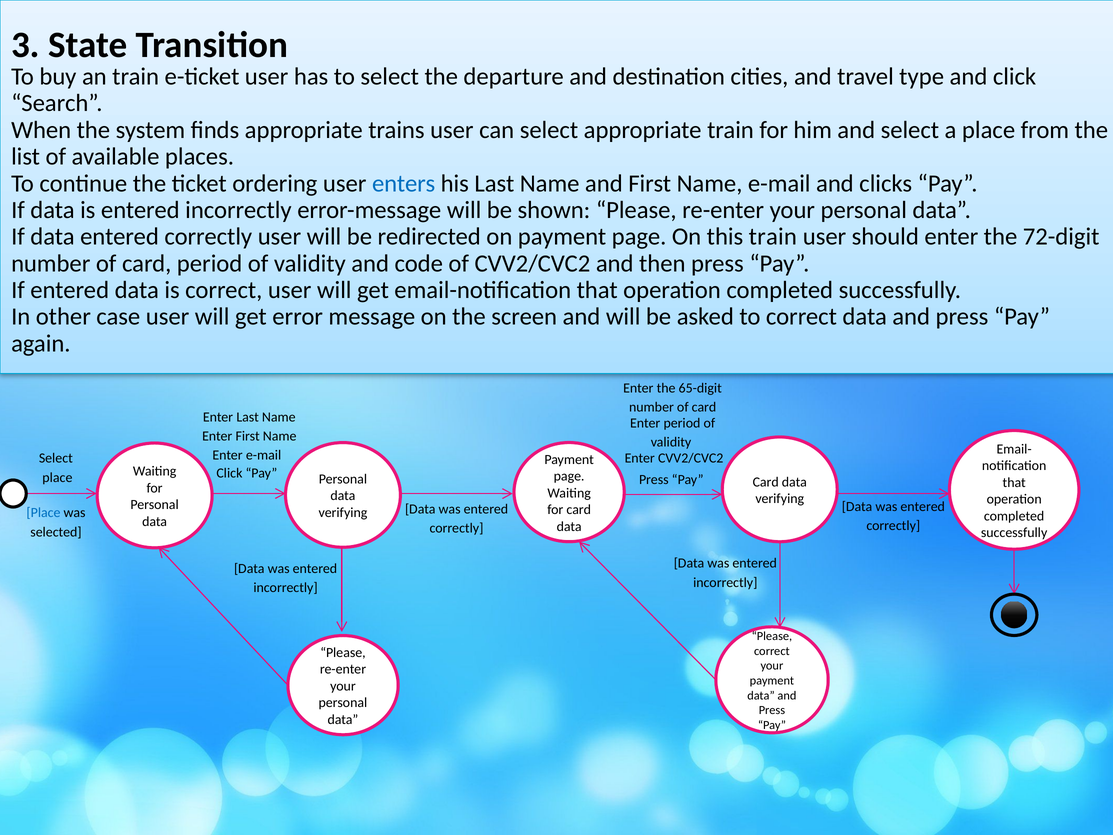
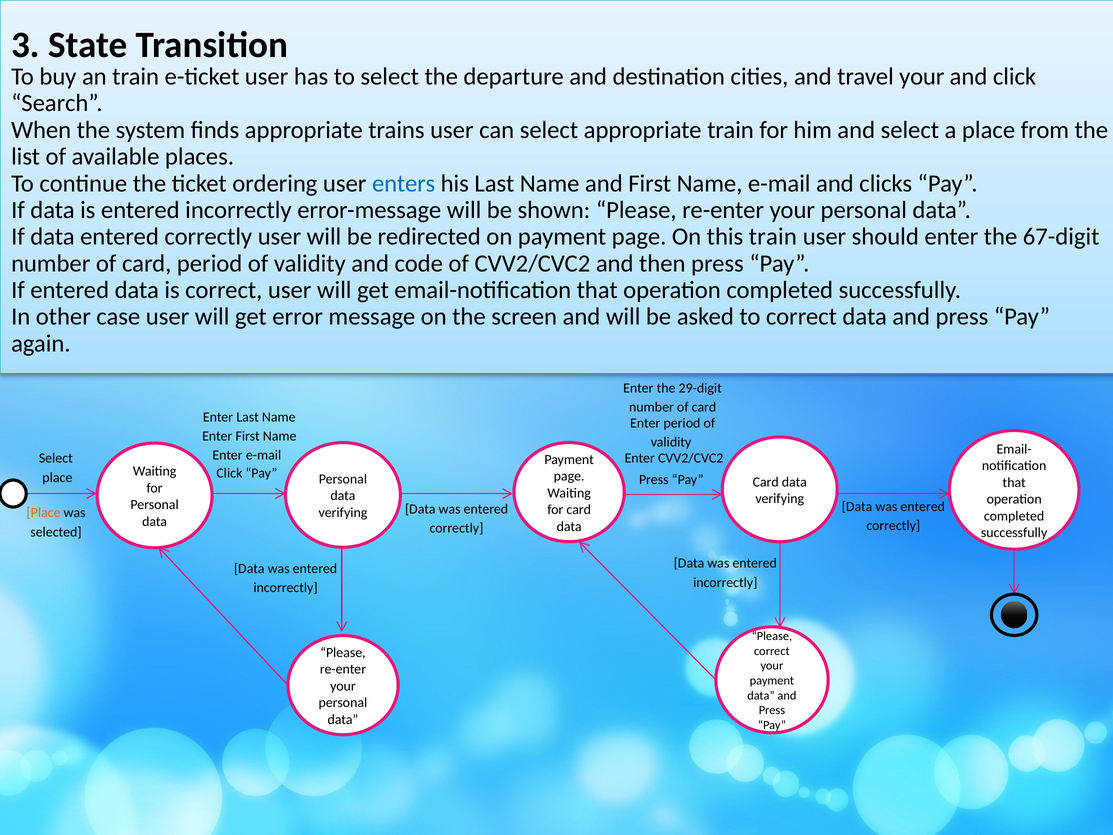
travel type: type -> your (922, 77)
72-digit: 72-digit -> 67-digit (1061, 237)
65-digit: 65-digit -> 29-digit (700, 388)
Place colour: blue -> orange (43, 513)
